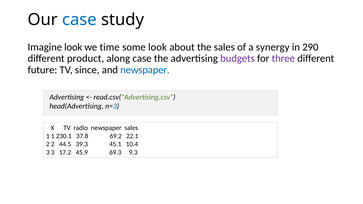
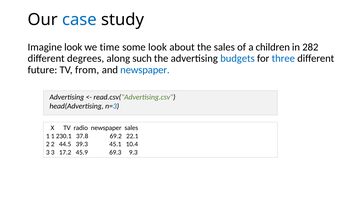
synergy: synergy -> children (273, 47)
290: 290 -> 282 (310, 47)
product: product -> degrees (86, 59)
along case: case -> such (142, 59)
budgets colour: purple -> blue (237, 59)
three colour: purple -> blue (283, 59)
since: since -> from (87, 70)
